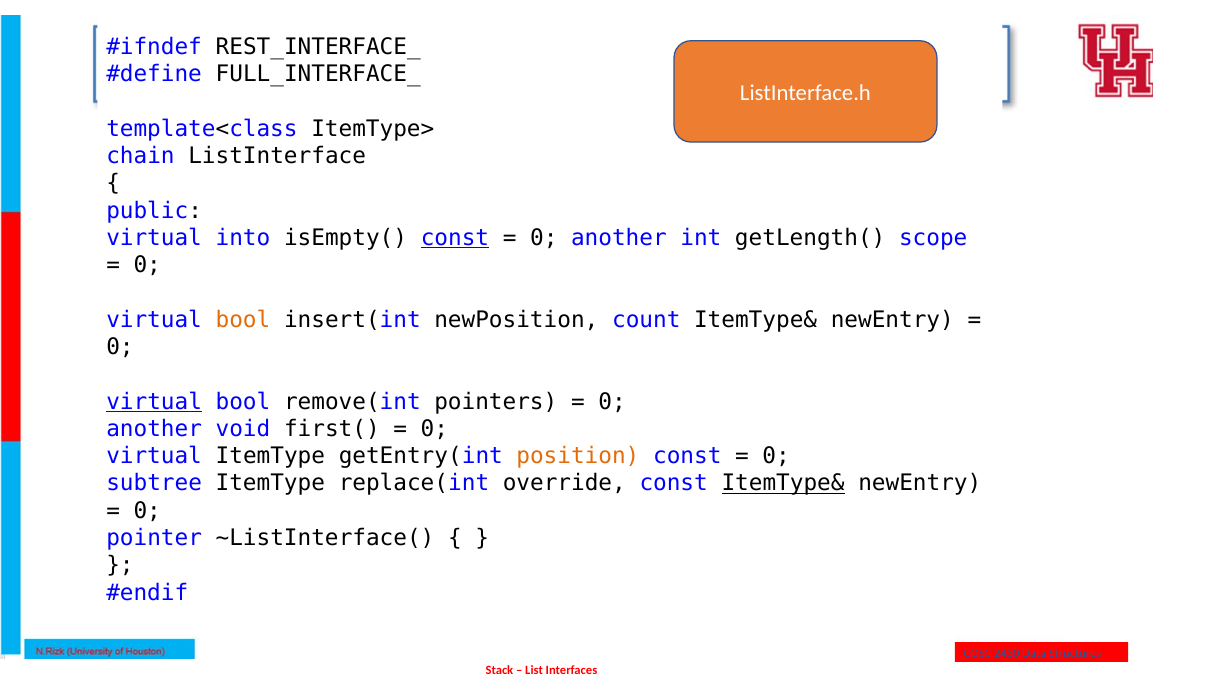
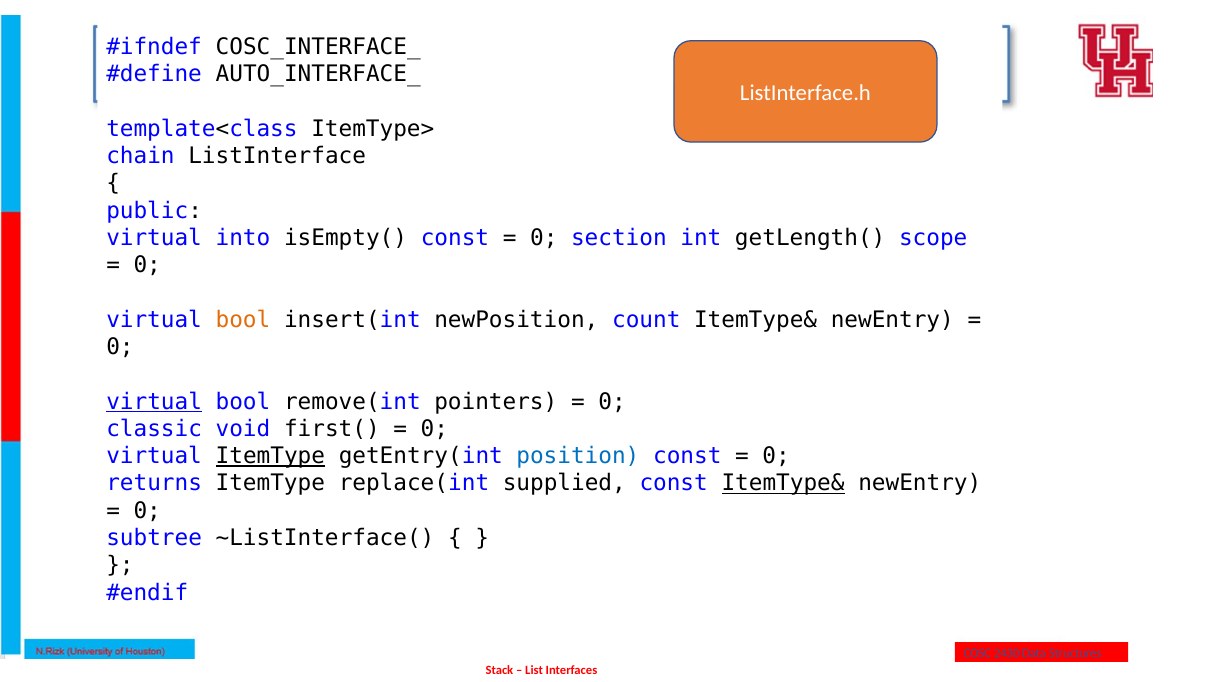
REST_INTERFACE_: REST_INTERFACE_ -> COSC_INTERFACE_ (318, 47)
FULL_INTERFACE_: FULL_INTERFACE_ -> AUTO_INTERFACE_ (318, 74)
const underline: present -> none (455, 238)
another: another -> section (619, 238)
another: another -> classic (154, 429)
ItemType underline: none -> present (270, 456)
position colour: orange -> blue (578, 456)
subtree: subtree -> returns (154, 483)
override: override -> supplied (564, 483)
pointer: pointer -> subtree (154, 538)
